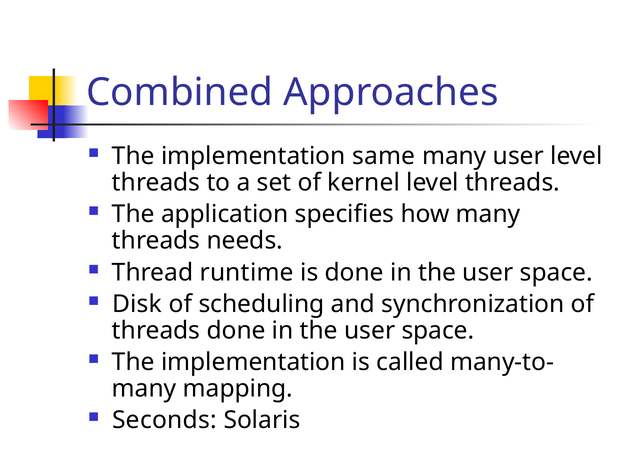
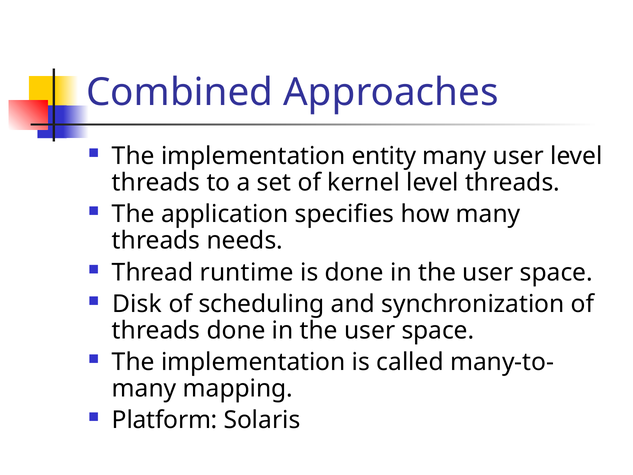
same: same -> entity (384, 156)
Seconds: Seconds -> Platform (165, 420)
